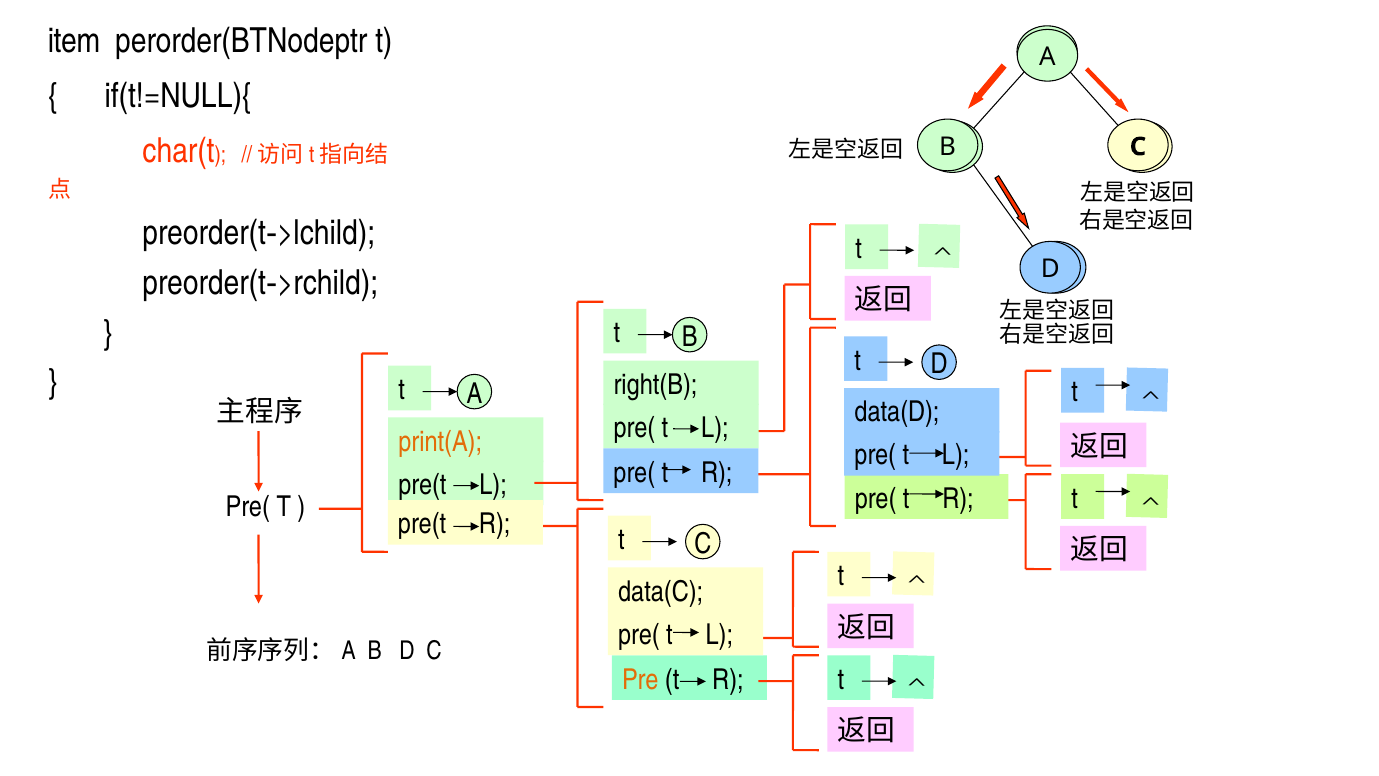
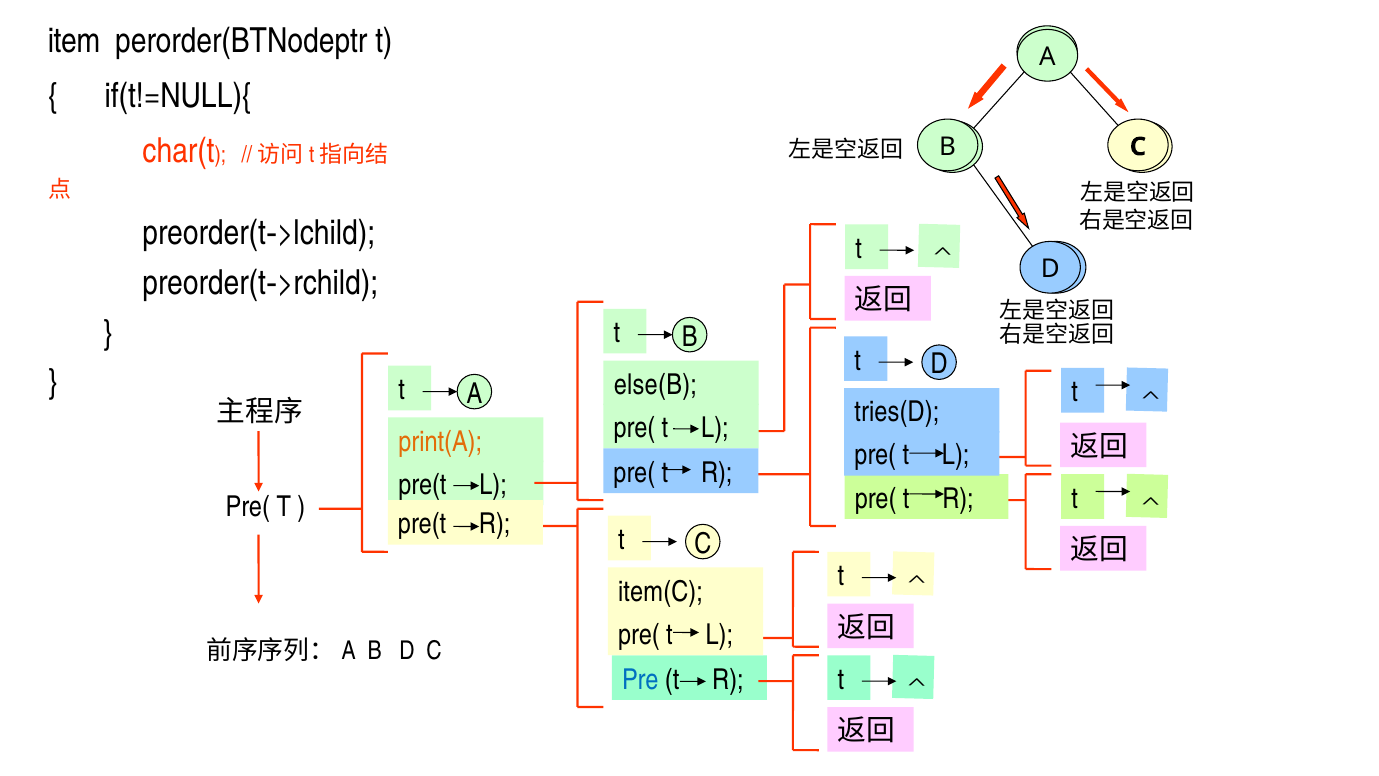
right(B: right(B -> else(B (655, 385)
data(D: data(D -> tries(D (897, 412)
data(C: data(C -> item(C (661, 592)
Pre colour: orange -> blue (640, 679)
